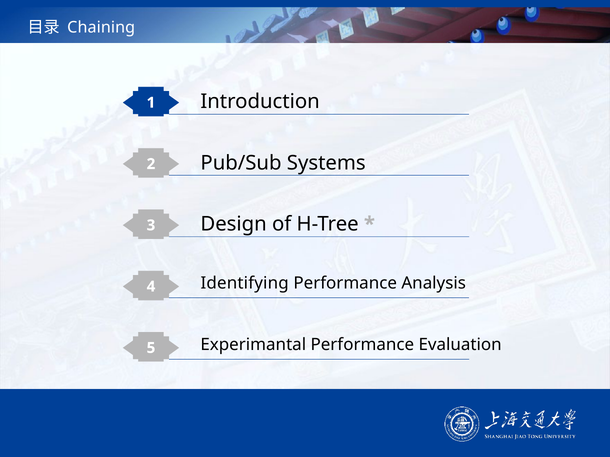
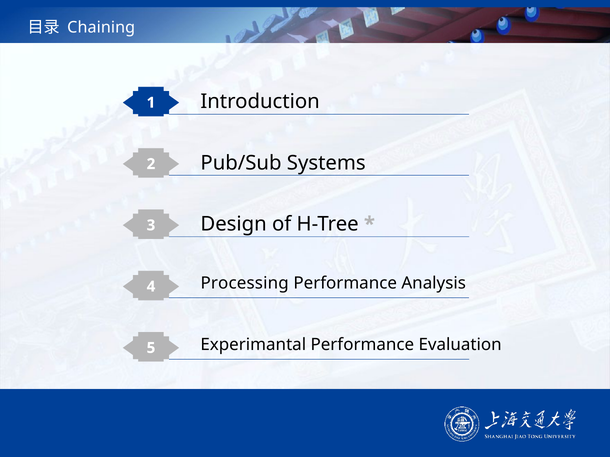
Identifying: Identifying -> Processing (245, 284)
